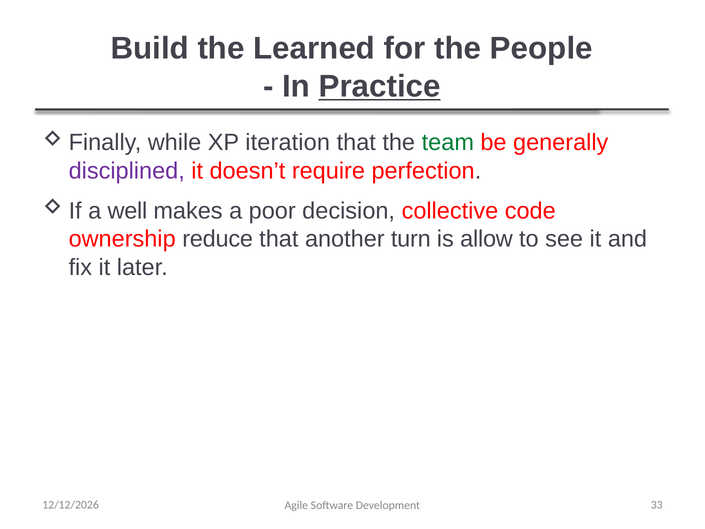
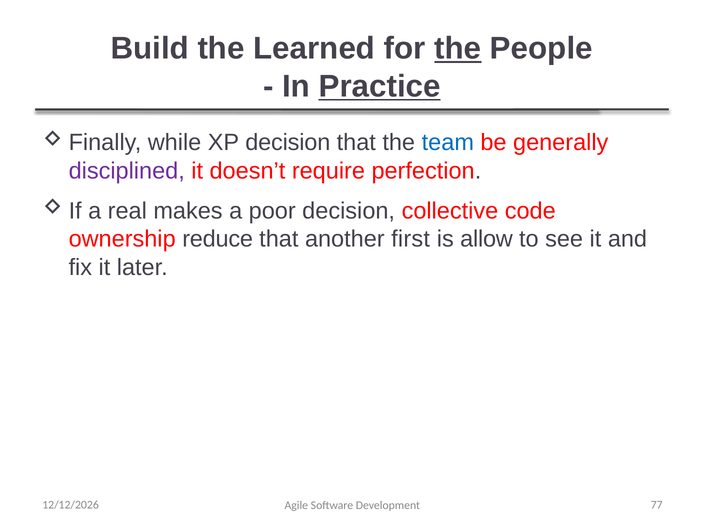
the underline: none -> present (458, 49)
XP iteration: iteration -> decision (288, 143)
team colour: green -> blue (448, 143)
well: well -> real (127, 211)
turn: turn -> first (411, 239)
33: 33 -> 77 (657, 505)
